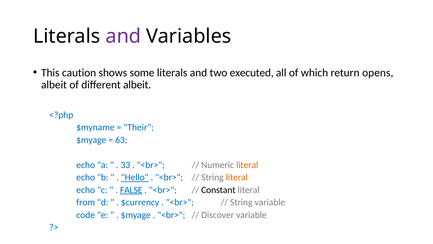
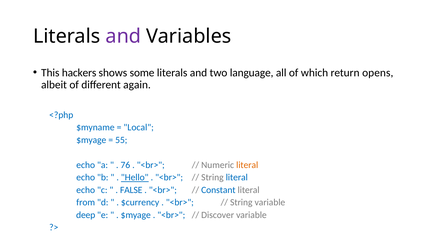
caution: caution -> hackers (79, 72)
executed: executed -> language (252, 72)
different albeit: albeit -> again (137, 85)
Their: Their -> Local (139, 127)
63: 63 -> 55 (121, 140)
33: 33 -> 76 (125, 165)
literal colour: orange -> blue (237, 177)
FALSE underline: present -> none (131, 190)
Constant colour: black -> blue (218, 190)
code: code -> deep (86, 215)
